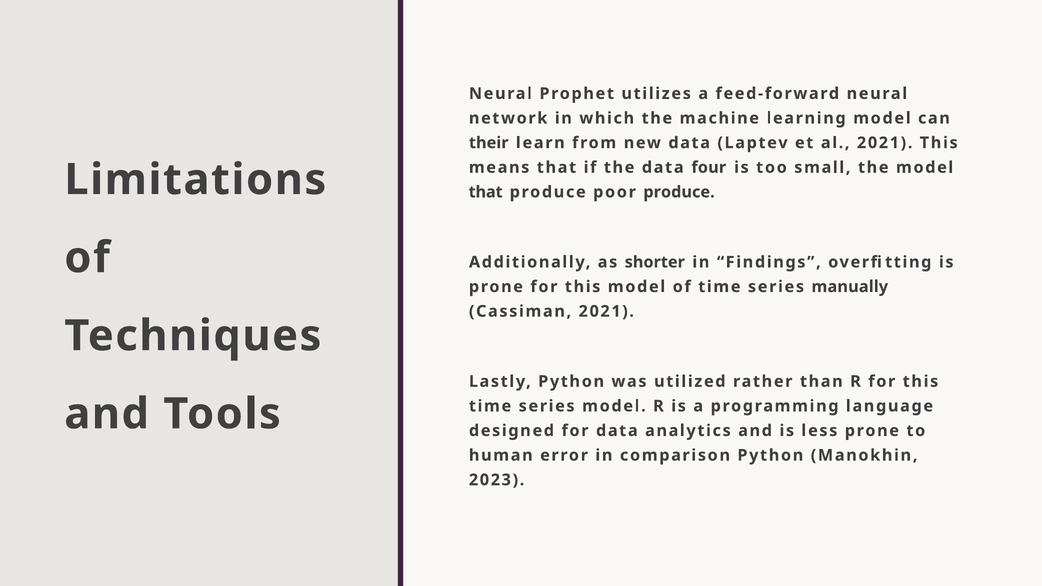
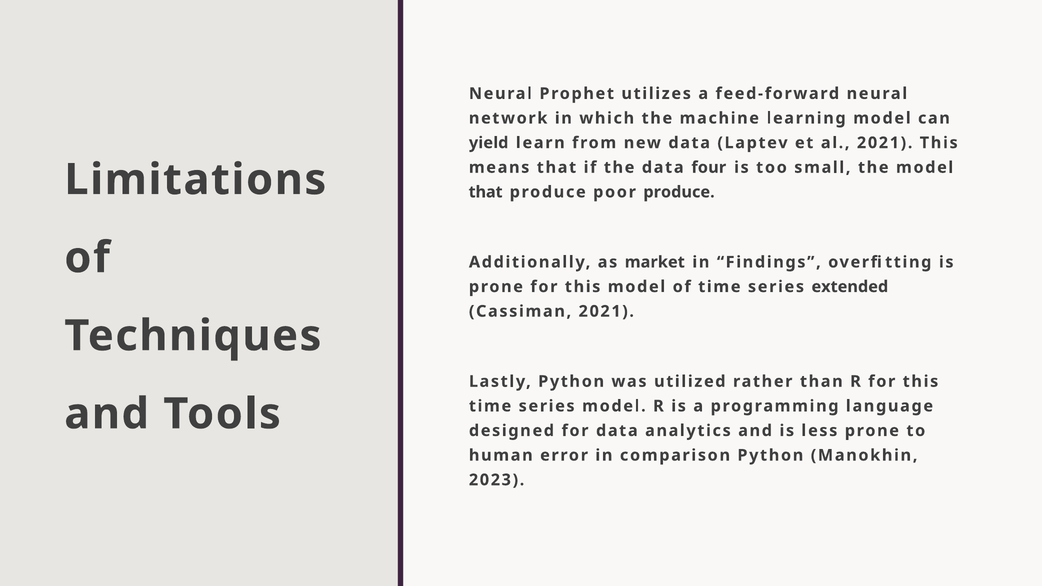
their: their -> yield (489, 143)
shorter: shorter -> market (655, 262)
manually: manually -> extended (850, 287)
